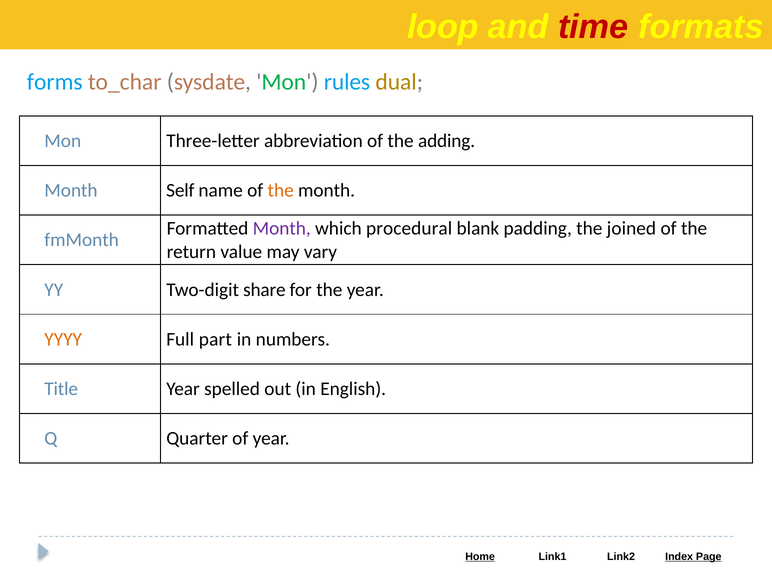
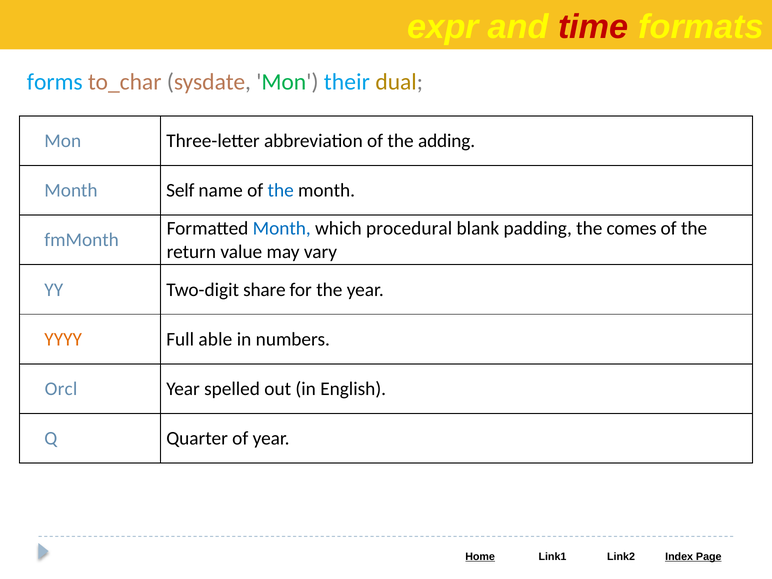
loop: loop -> expr (443, 27)
rules: rules -> their (347, 82)
the colour: orange -> blue (281, 190)
Month colour: purple -> blue (282, 228)
joined: joined -> comes (632, 228)
part: part -> able (215, 339)
Title: Title -> Orcl (61, 389)
